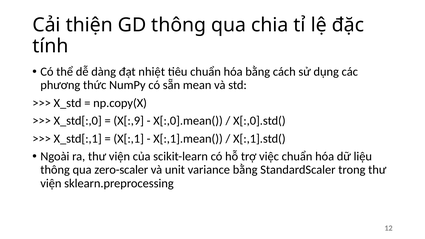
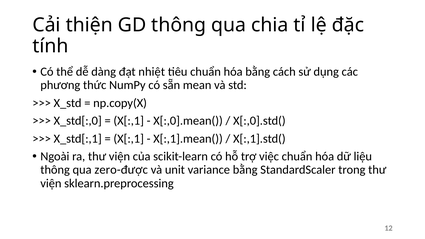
X[:,9: X[:,9 -> X[:,1 (129, 121)
zero-scaler: zero-scaler -> zero-được (121, 170)
